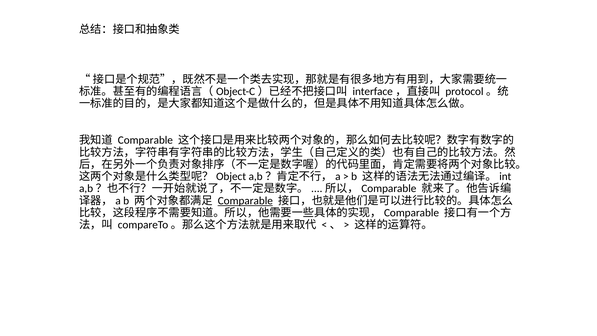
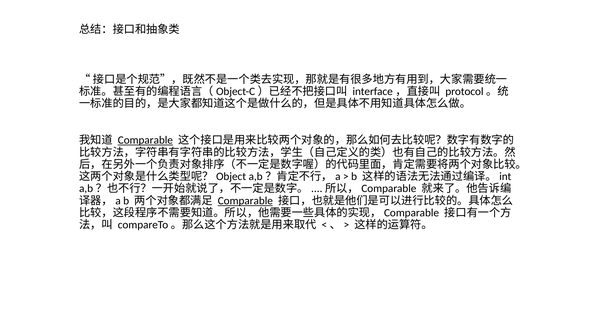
Comparable underline: none -> present (145, 140)
